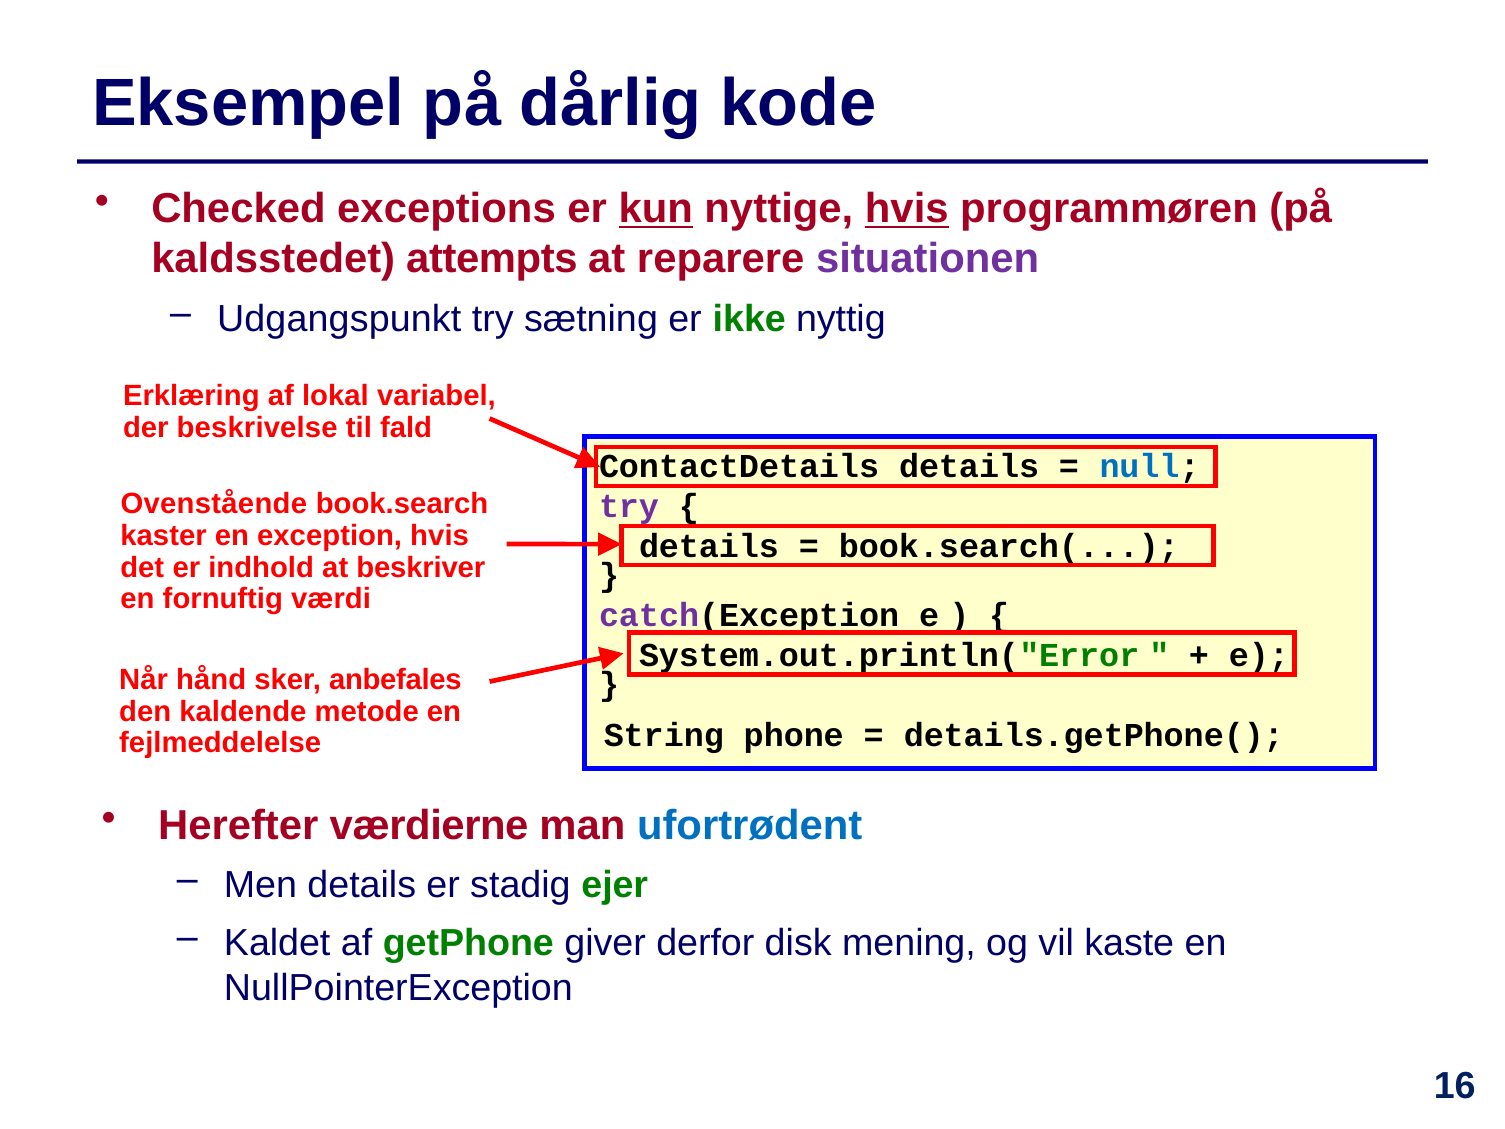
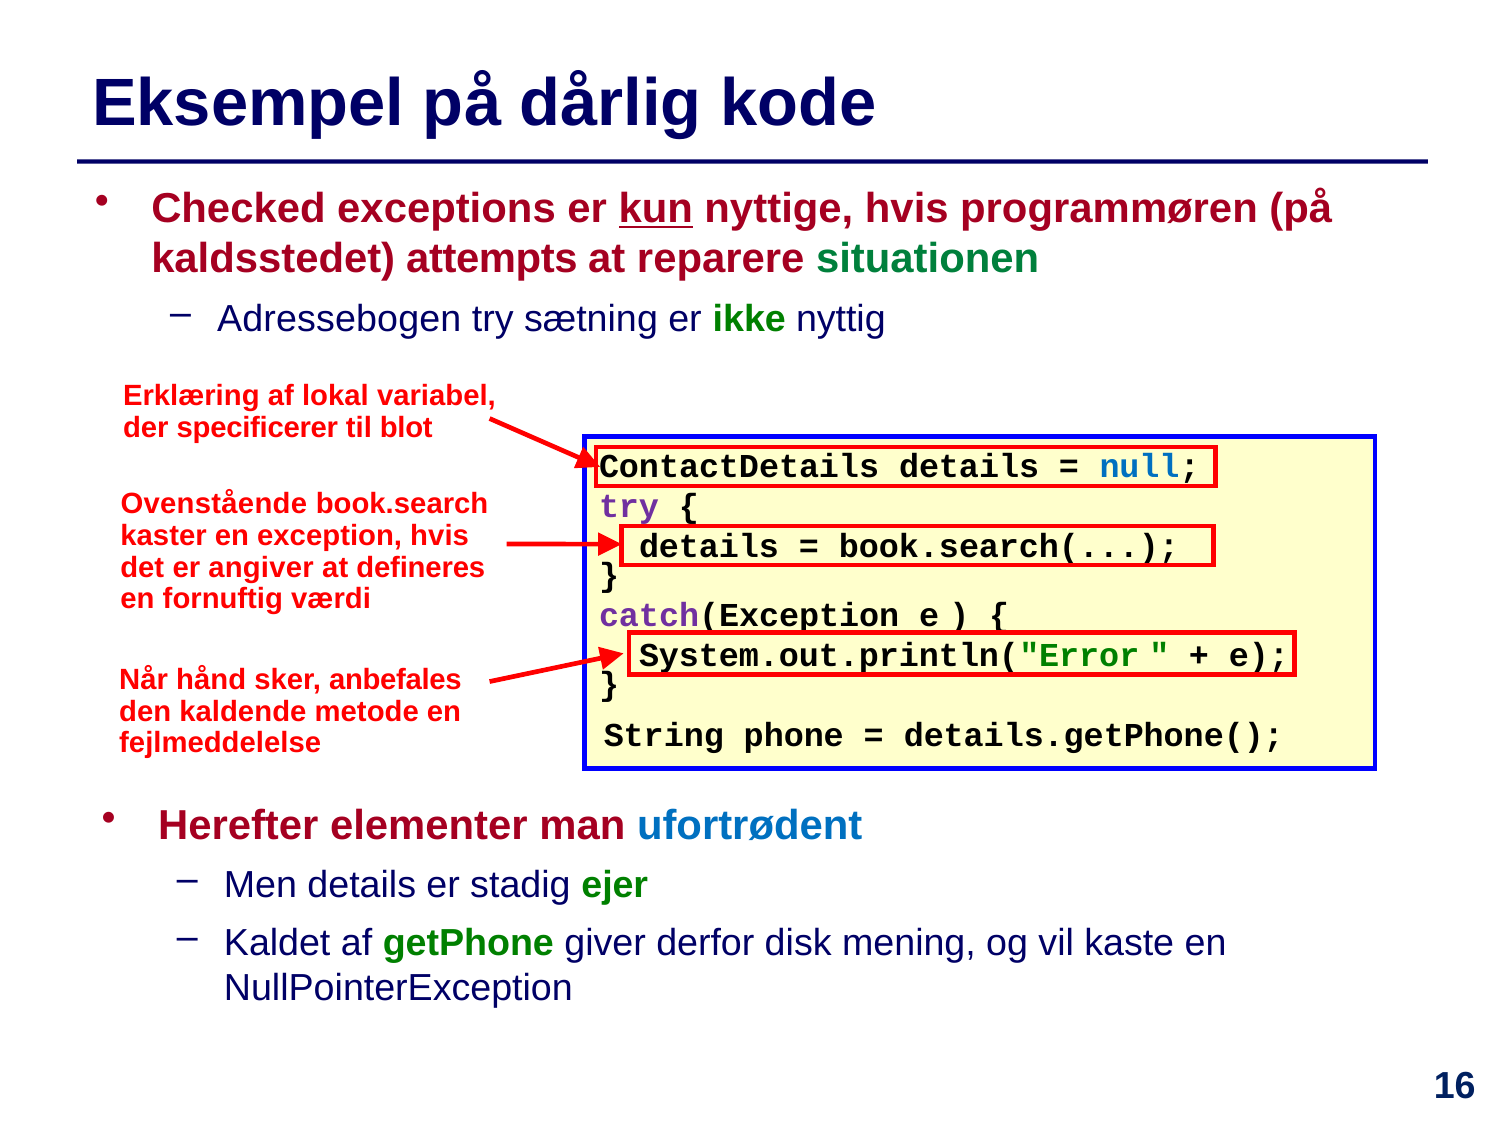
hvis underline: present -> none (907, 209)
situationen colour: purple -> green (928, 259)
Udgangspunkt: Udgangspunkt -> Adressebogen (339, 319)
beskrivelse: beskrivelse -> specificerer (257, 428)
fald: fald -> blot (406, 428)
indhold: indhold -> angiver (261, 567)
beskriver: beskriver -> defineres (421, 567)
værdierne: værdierne -> elementer (429, 825)
